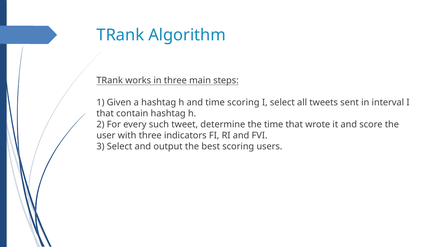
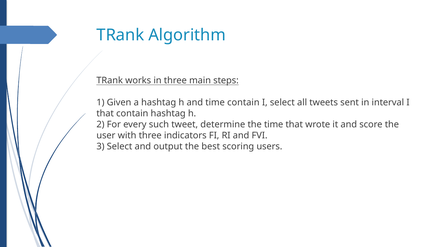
time scoring: scoring -> contain (243, 103)
